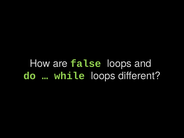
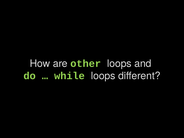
false: false -> other (86, 64)
